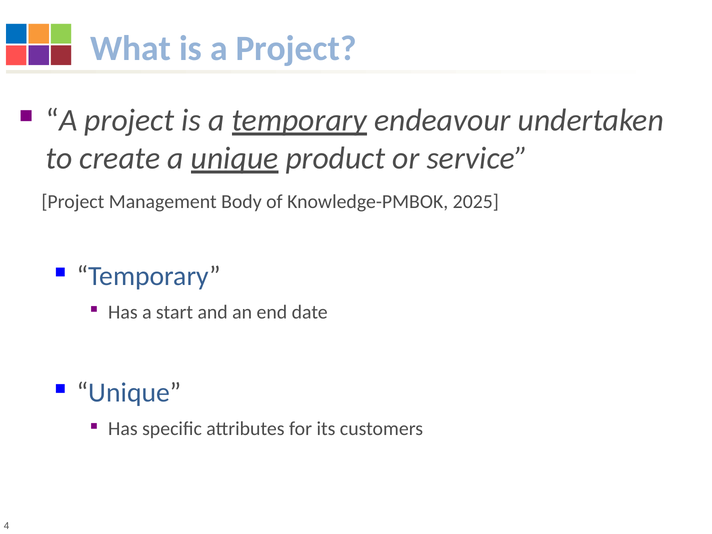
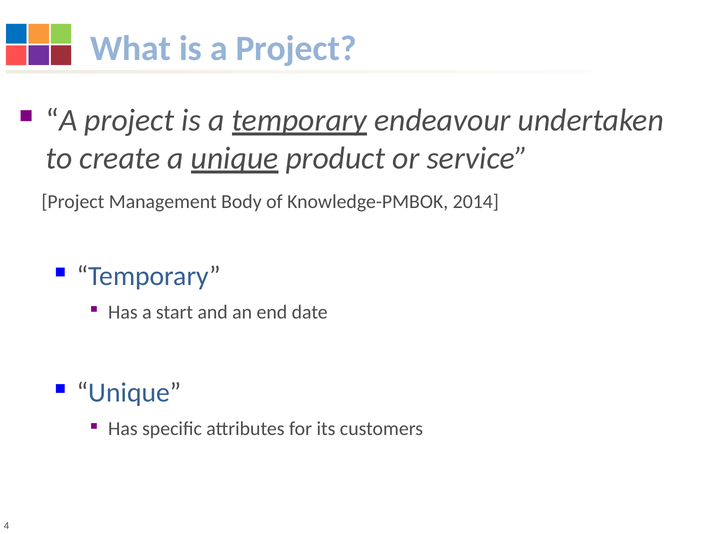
2025: 2025 -> 2014 (476, 202)
